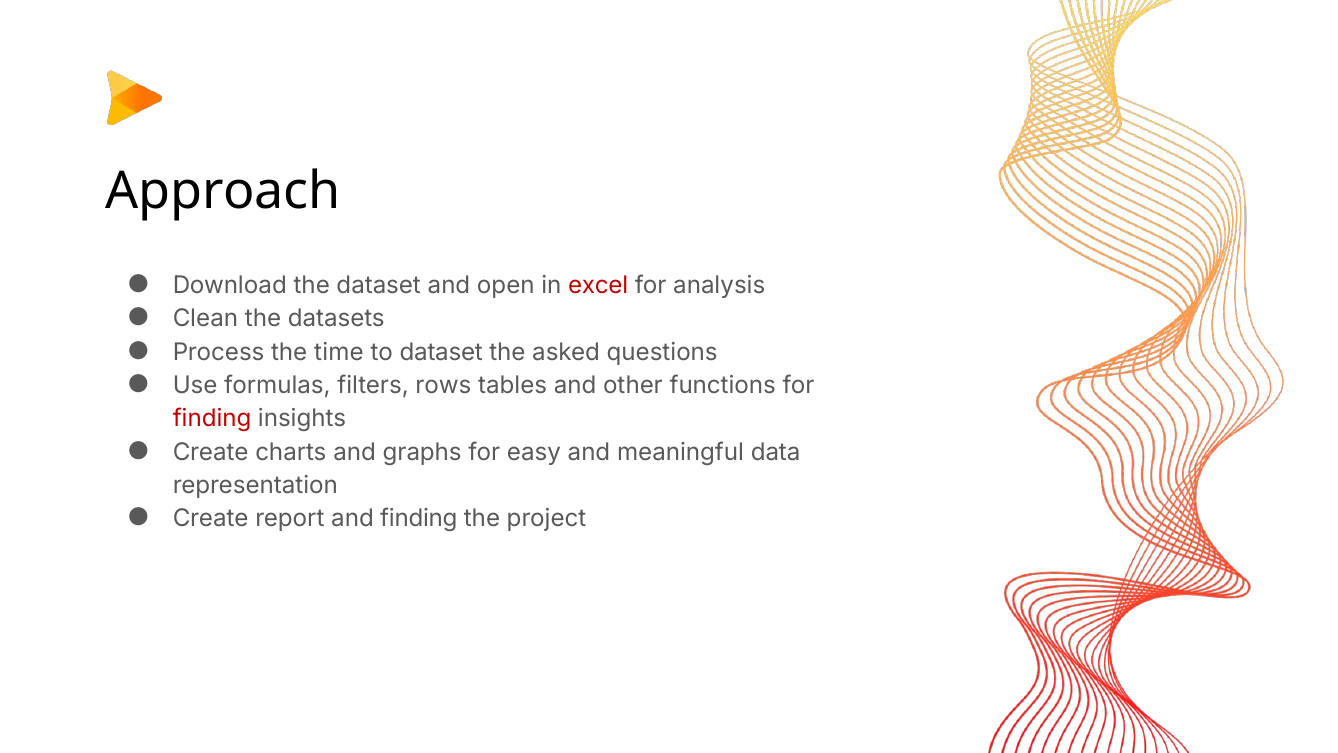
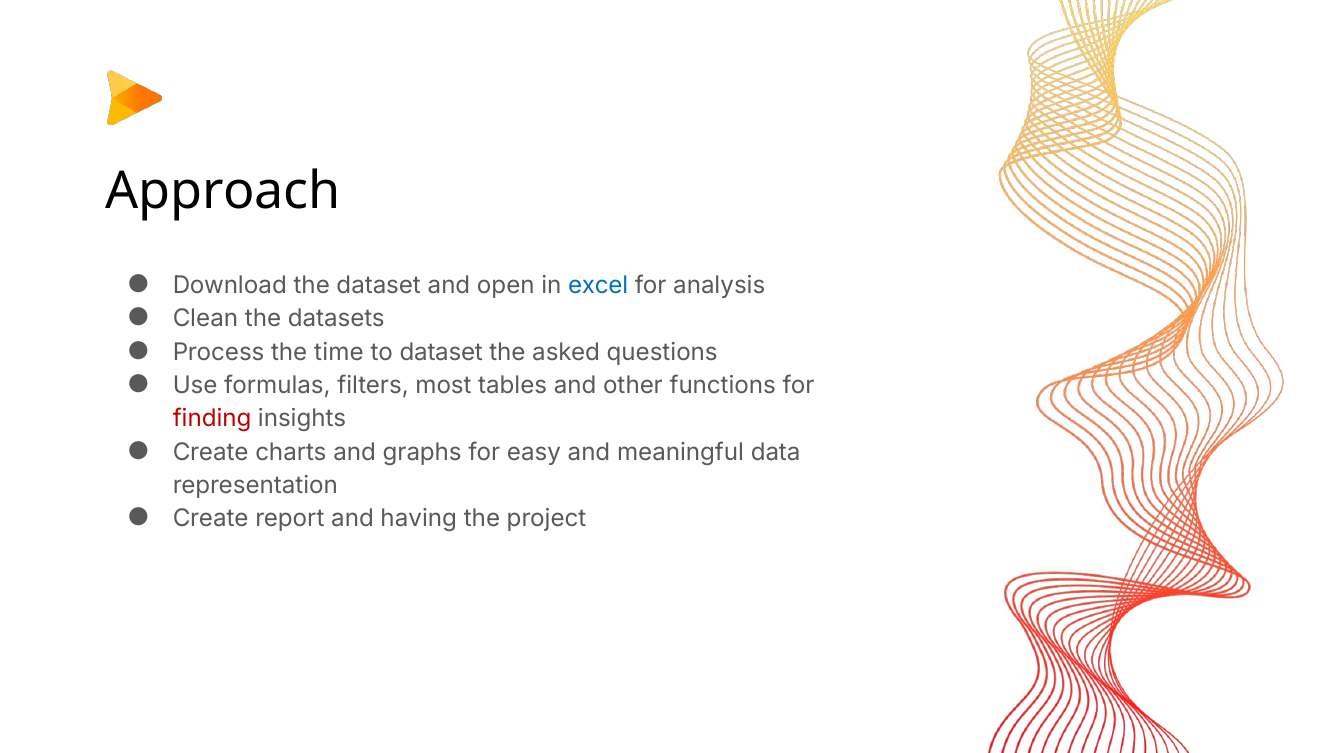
excel colour: red -> blue (598, 285)
rows: rows -> most (443, 385)
and finding: finding -> having (419, 519)
